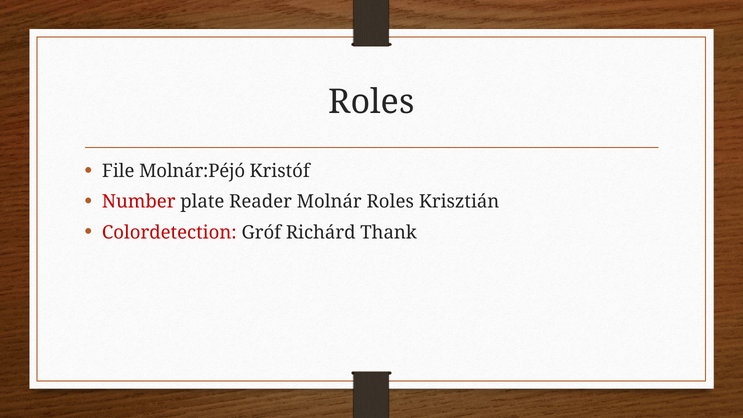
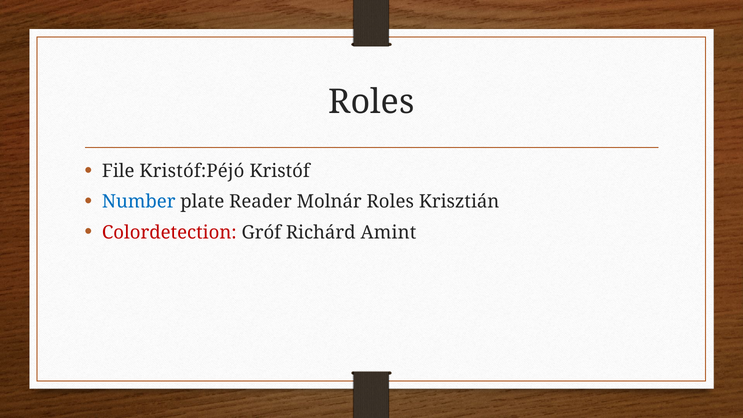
Molnár:Péjó: Molnár:Péjó -> Kristóf:Péjó (192, 171)
Number colour: red -> blue (139, 202)
Thank: Thank -> Amint (388, 232)
